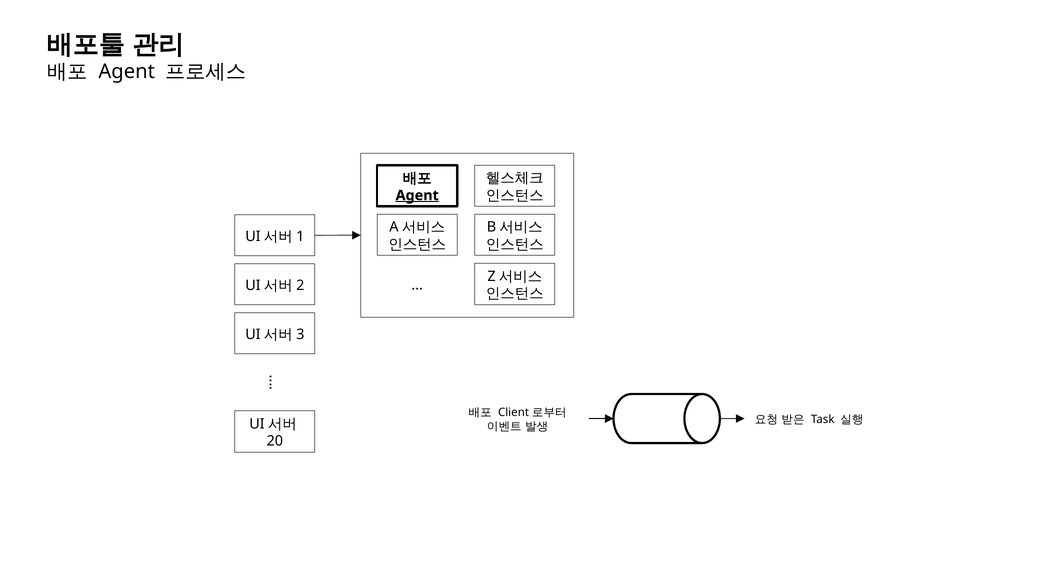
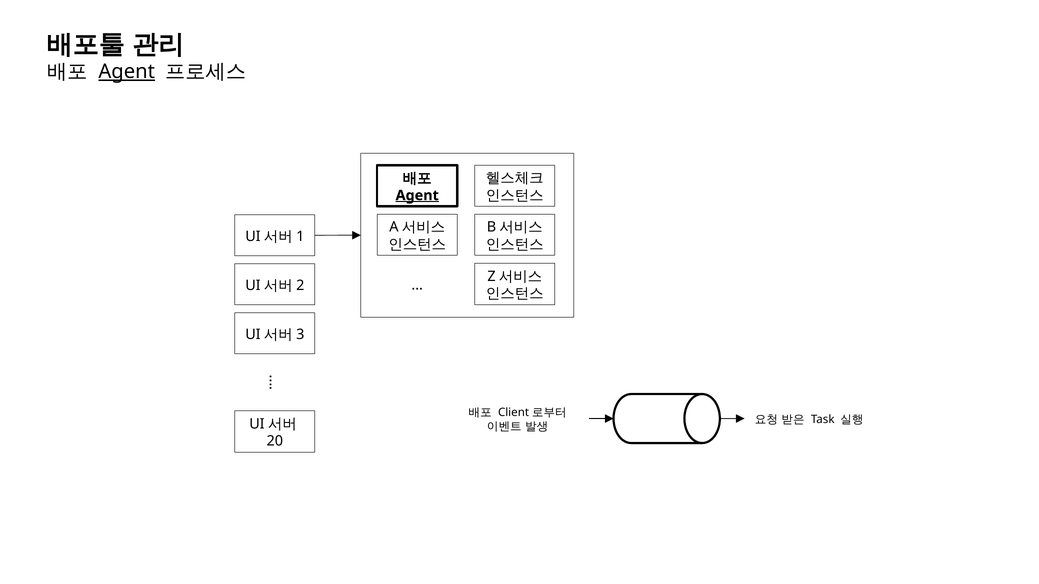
Agent underline: none -> present (127, 72)
